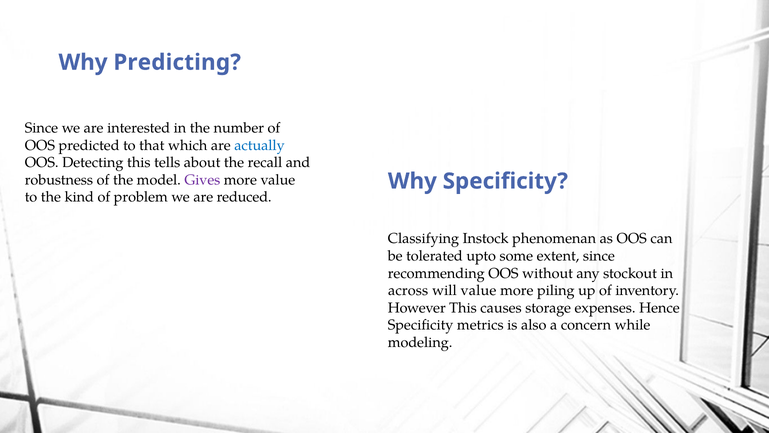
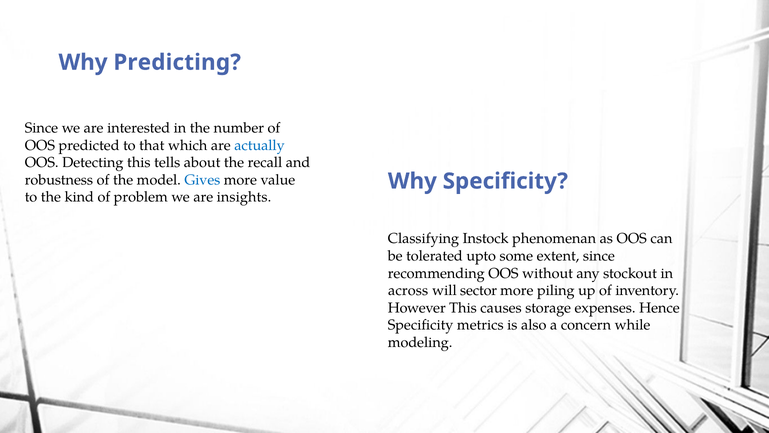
Gives colour: purple -> blue (202, 180)
reduced: reduced -> insights (244, 197)
will value: value -> sector (479, 290)
